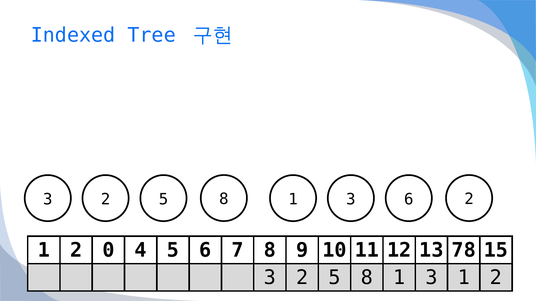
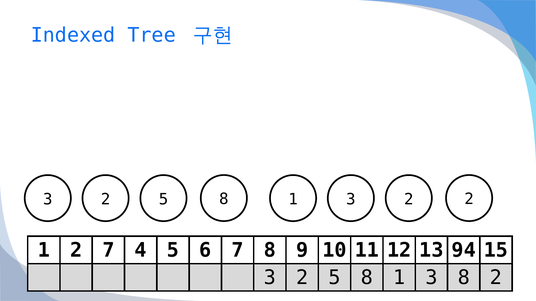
1 3 6: 6 -> 2 (409, 200)
2 0: 0 -> 7 (108, 251)
78: 78 -> 94 (464, 251)
3 1: 1 -> 8 (464, 278)
